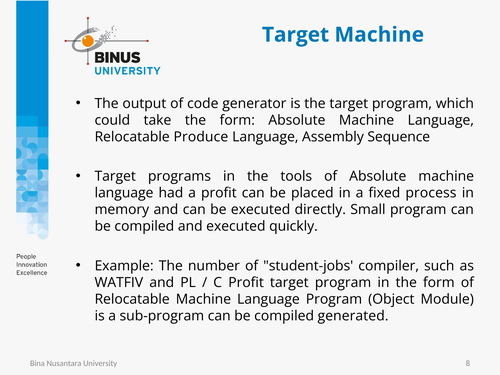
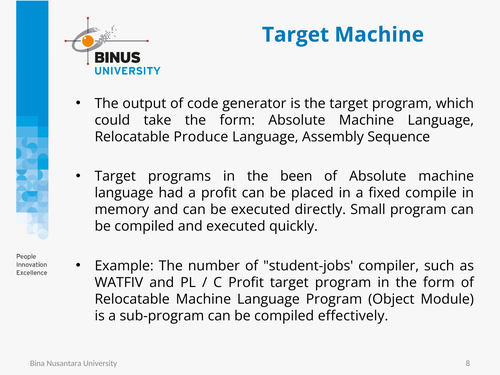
tools: tools -> been (296, 176)
process: process -> compile (431, 193)
generated: generated -> effectively (353, 316)
